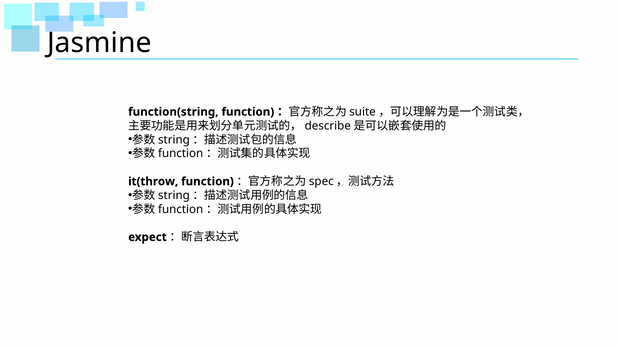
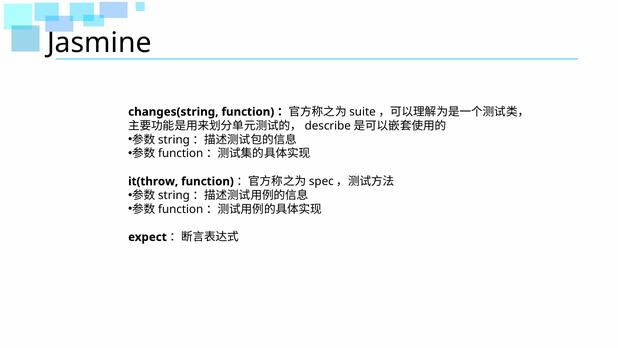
function(string: function(string -> changes(string (173, 112)
